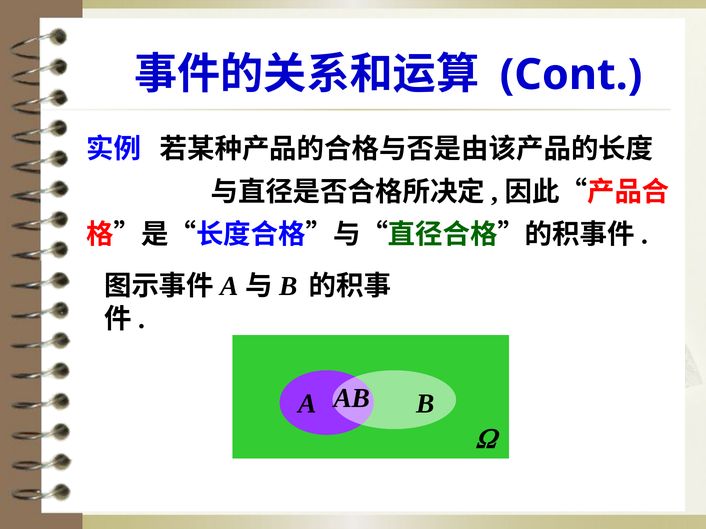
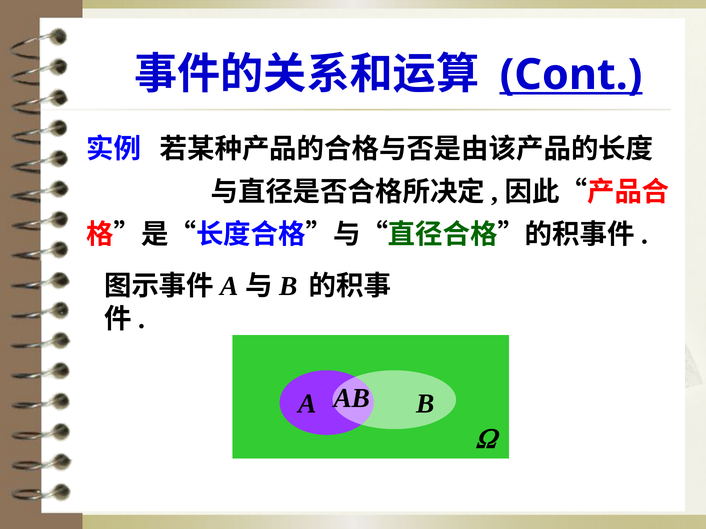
Cont underline: none -> present (571, 75)
